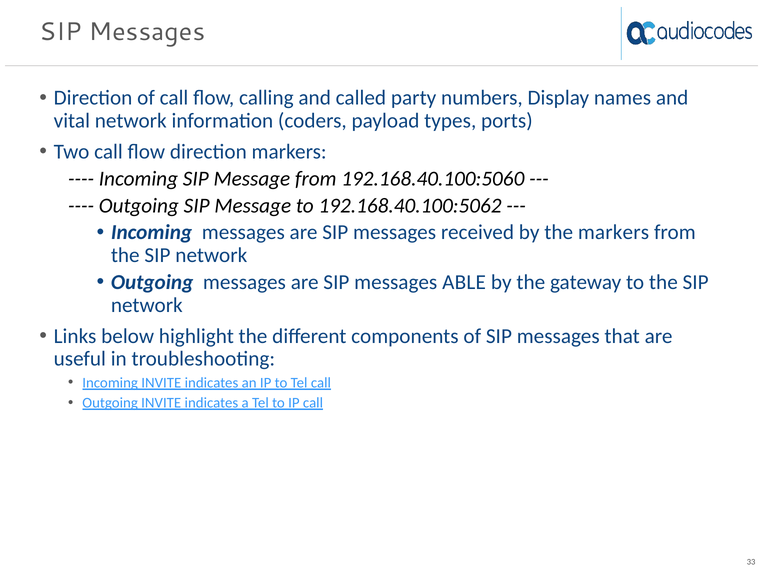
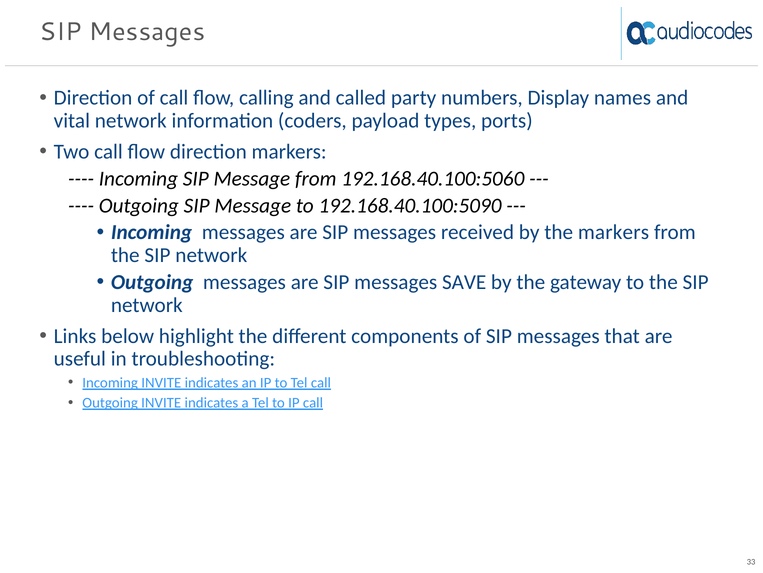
192.168.40.100:5062: 192.168.40.100:5062 -> 192.168.40.100:5090 (410, 205)
ABLE: ABLE -> SAVE (464, 282)
